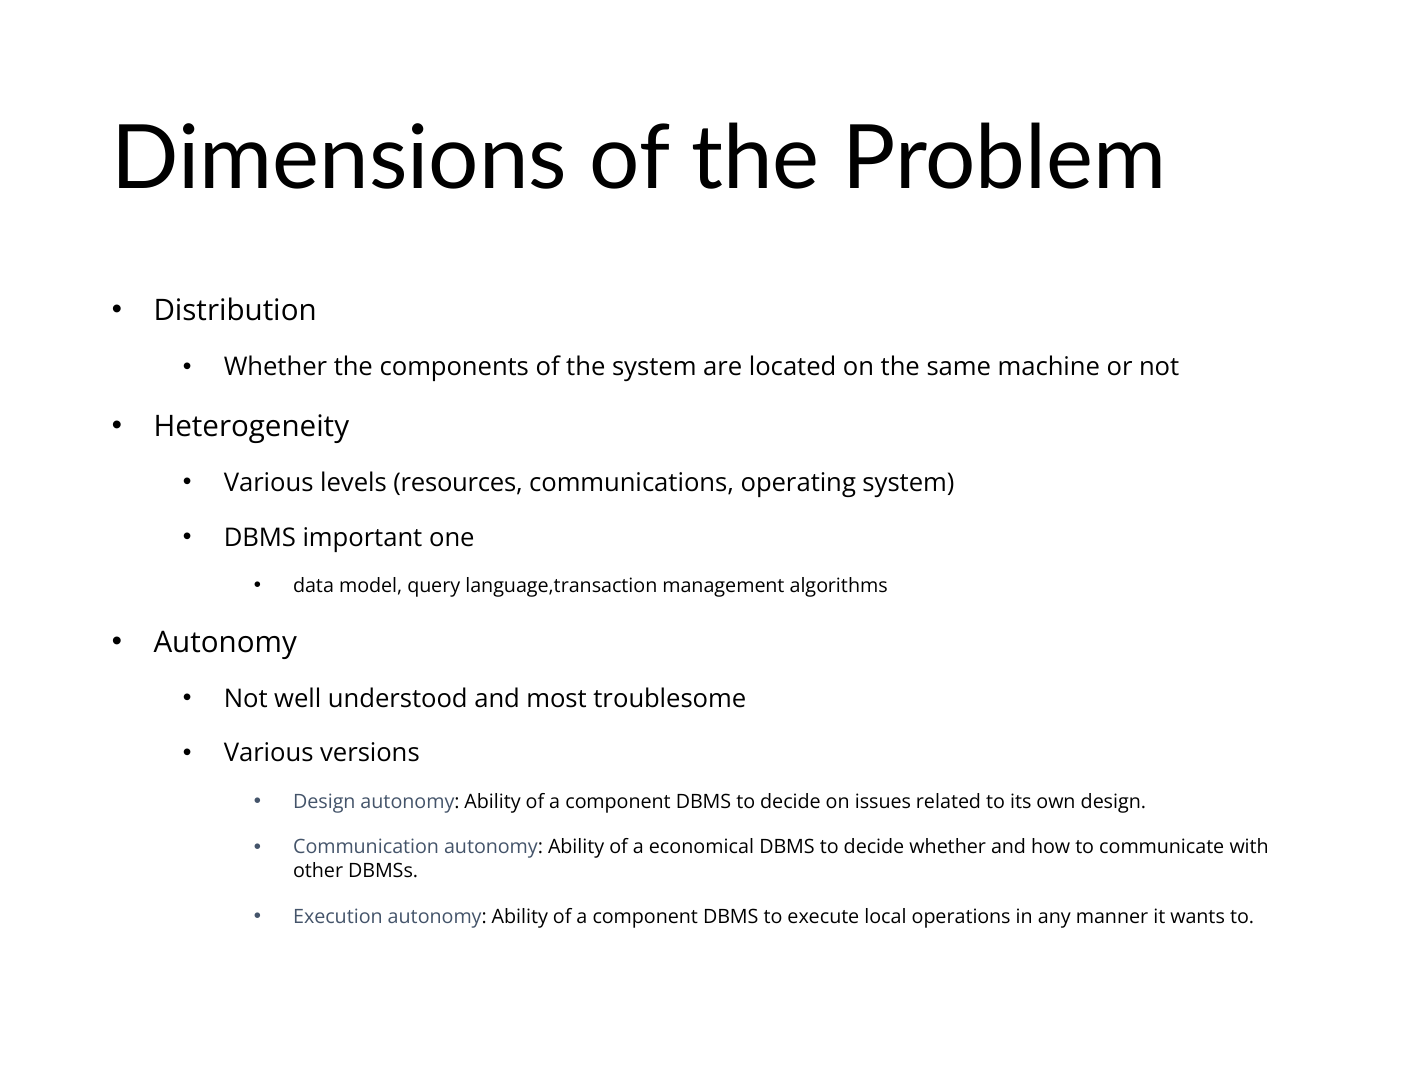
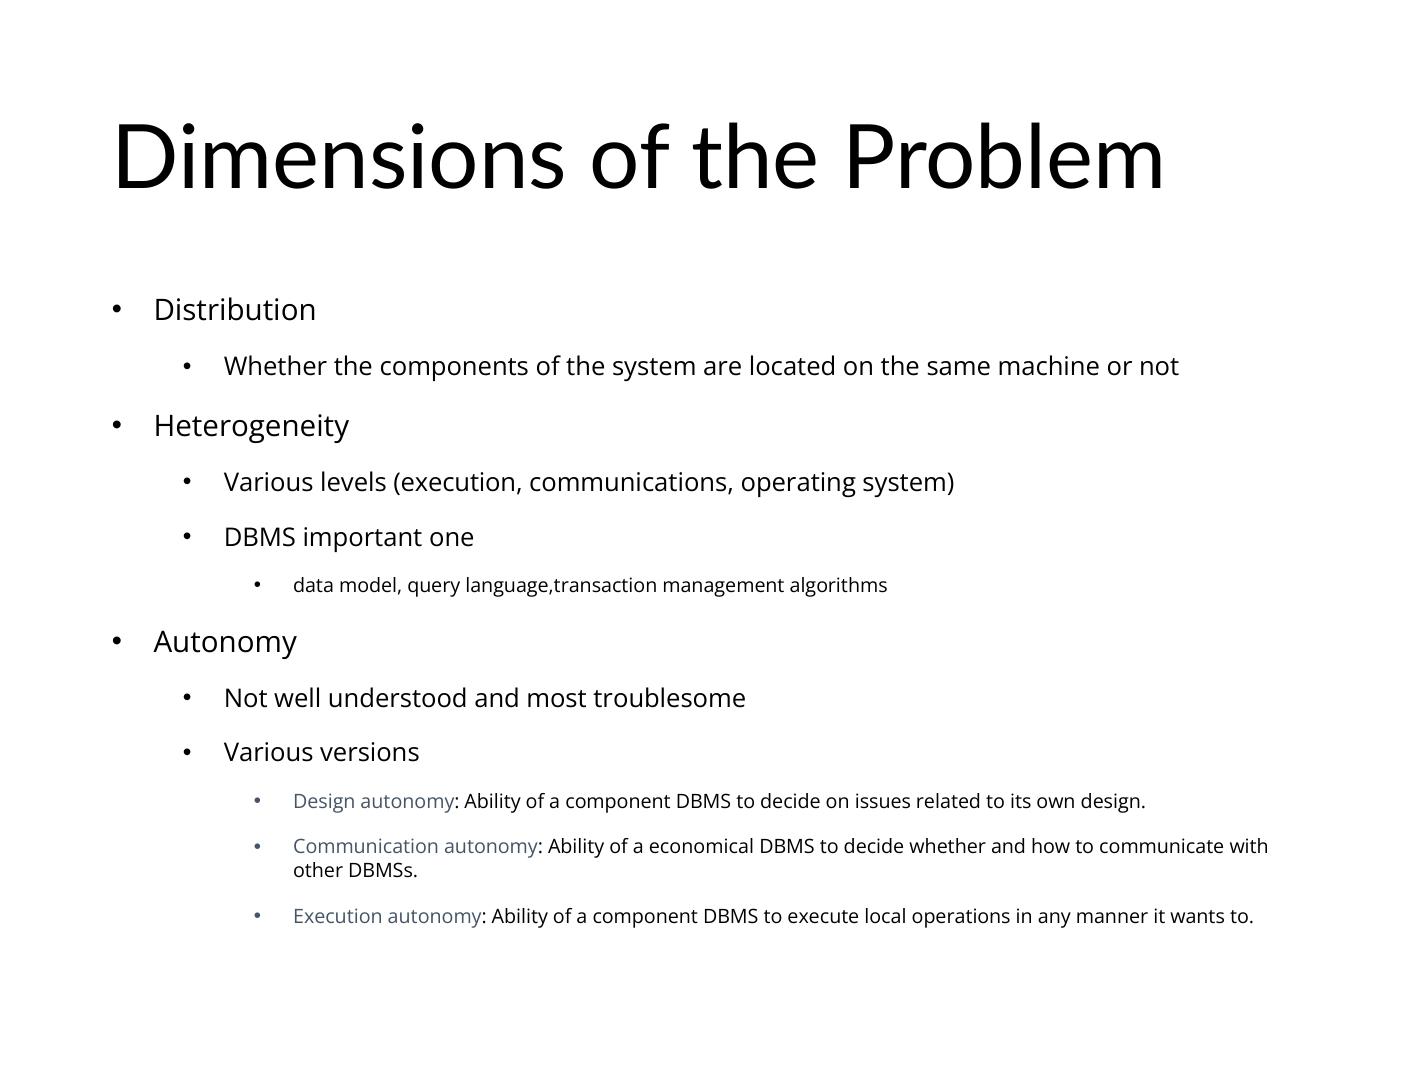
levels resources: resources -> execution (458, 483)
